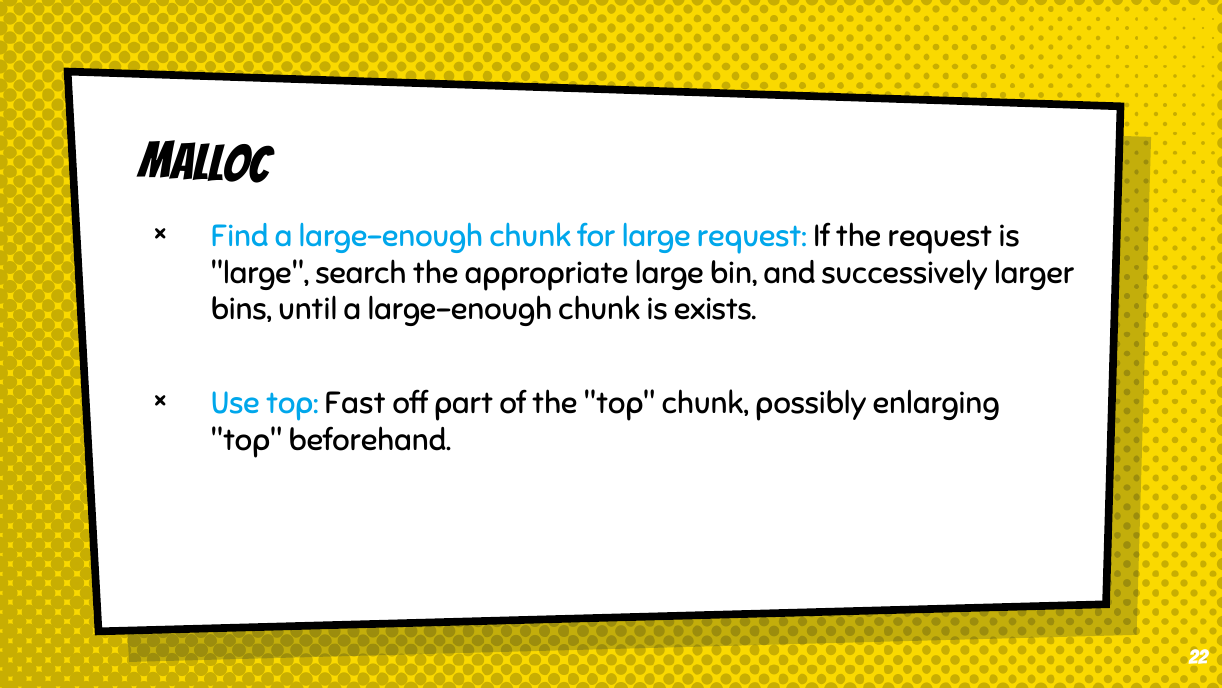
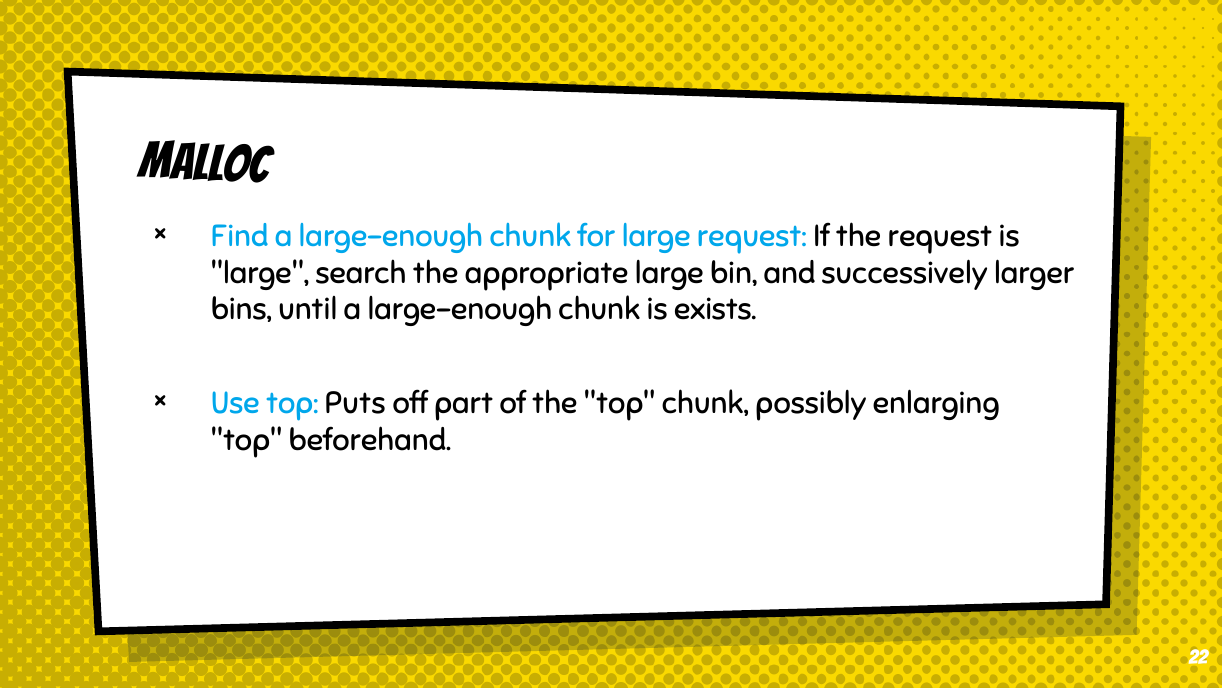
Fast: Fast -> Puts (355, 403)
